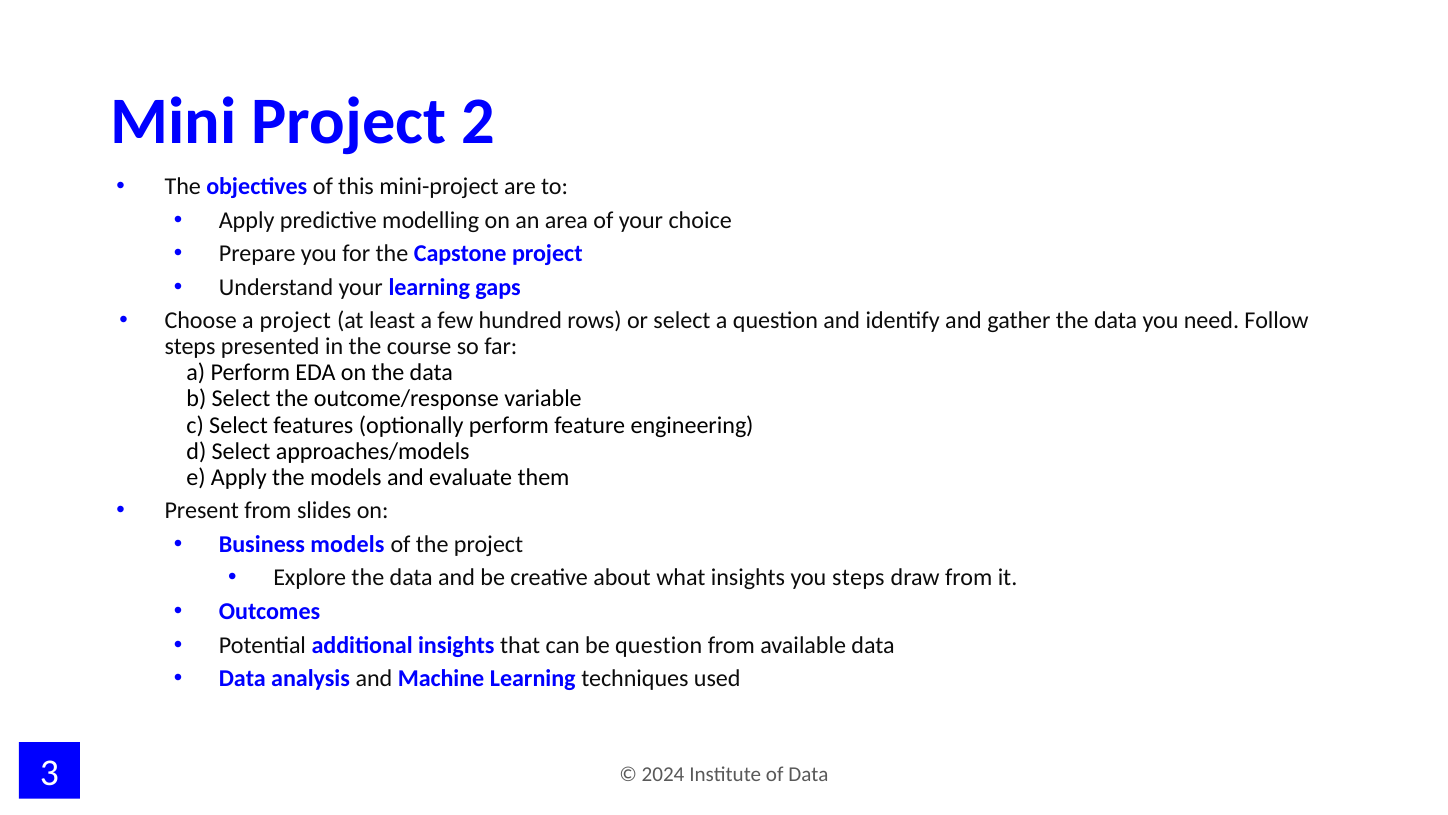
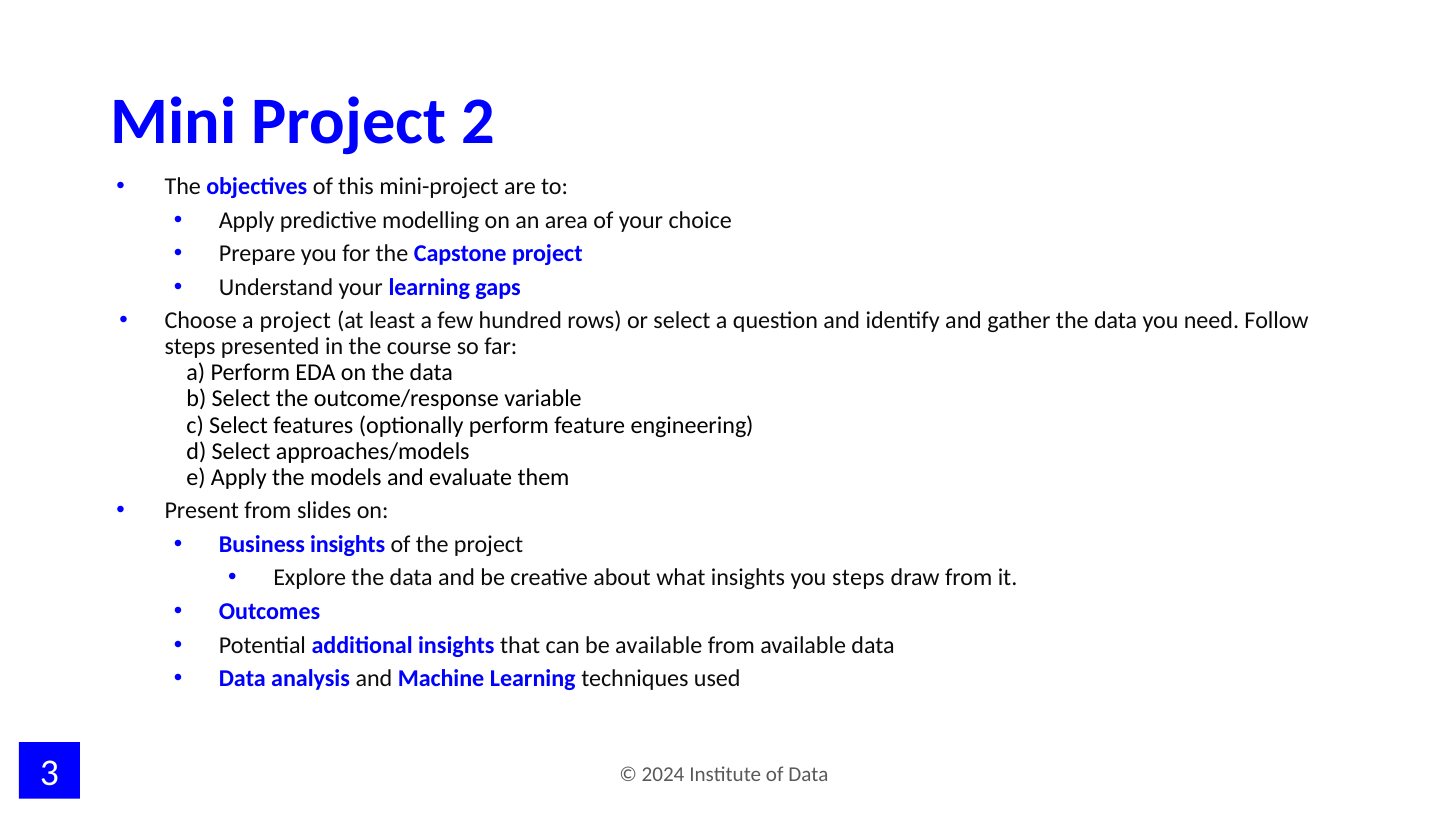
Business models: models -> insights (348, 544)
be question: question -> available (659, 645)
